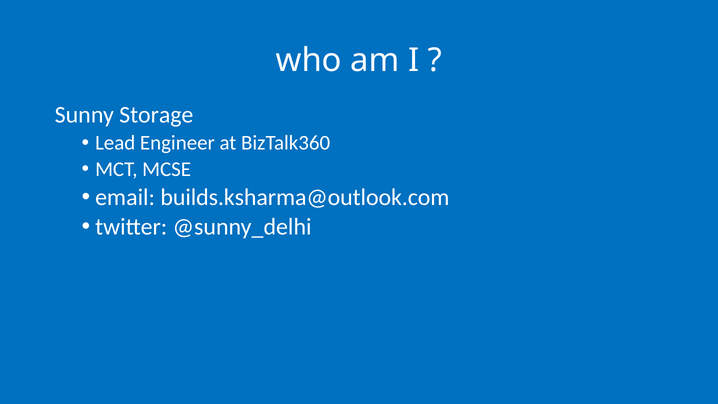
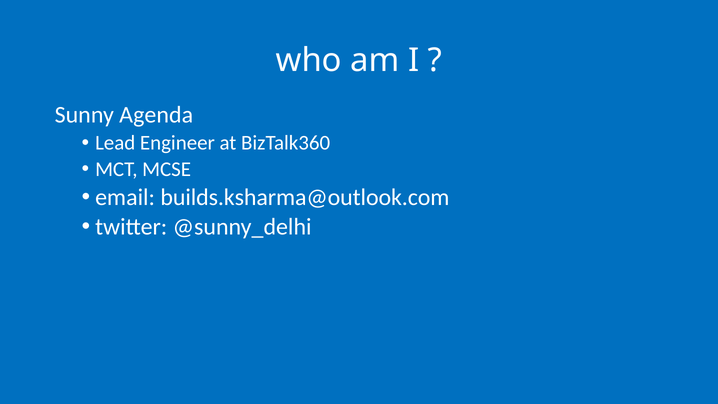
Storage: Storage -> Agenda (156, 115)
